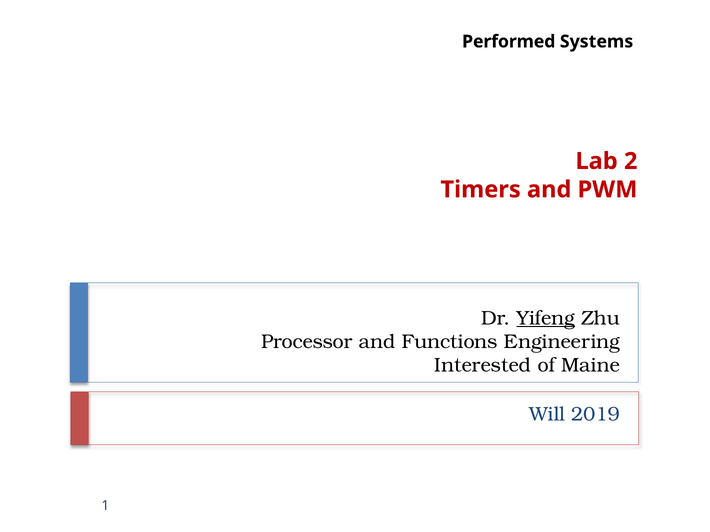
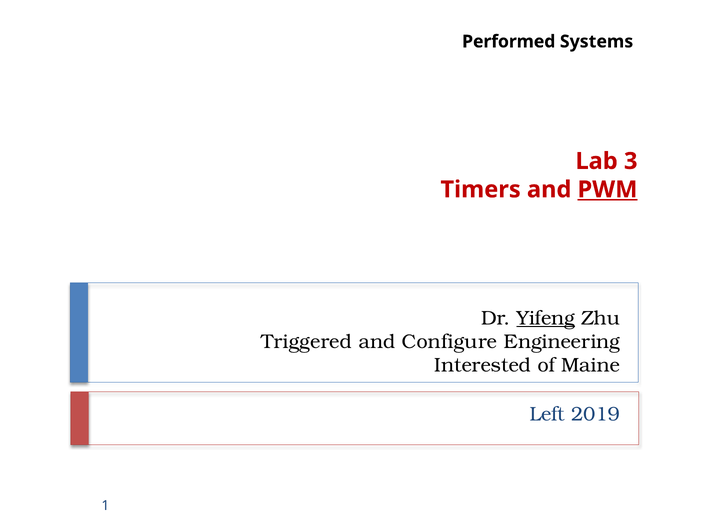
2: 2 -> 3 (631, 161)
PWM underline: none -> present (608, 190)
Processor: Processor -> Triggered (307, 342)
Functions: Functions -> Configure (449, 342)
Will: Will -> Left (547, 415)
